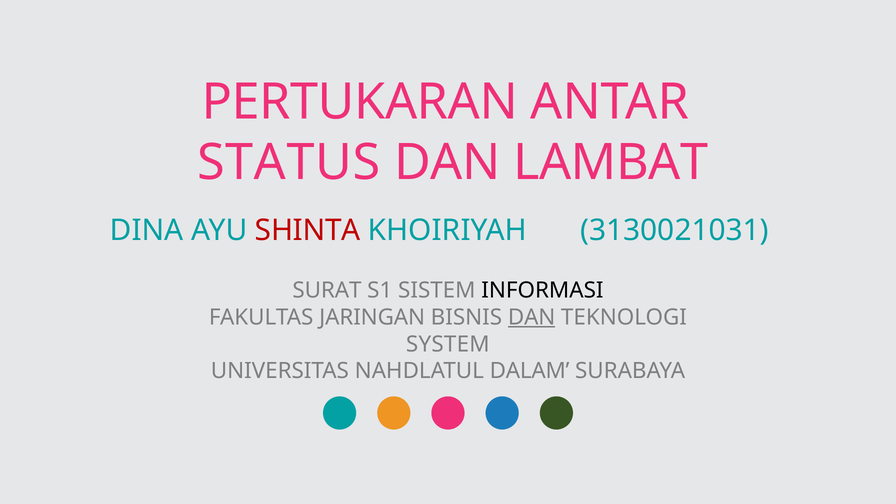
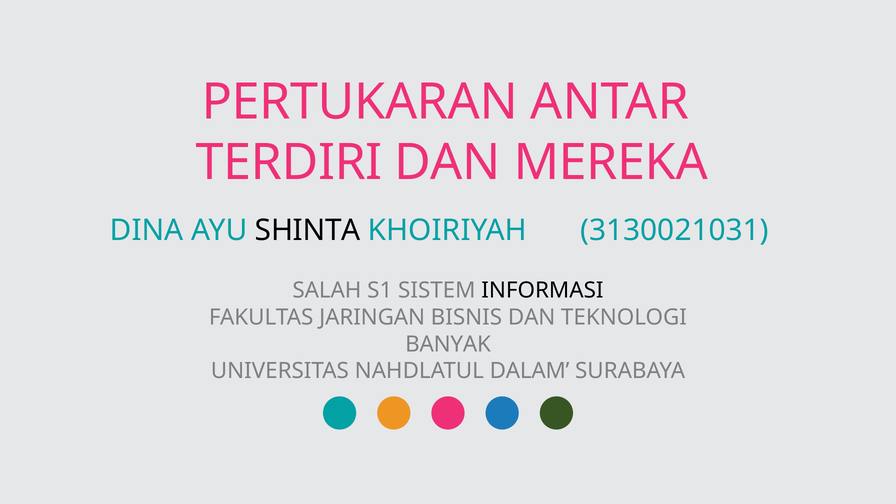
STATUS: STATUS -> TERDIRI (289, 162)
LAMBAT: LAMBAT -> MEREKA (611, 162)
SHINTA colour: red -> black (308, 230)
SURAT: SURAT -> SALAH (327, 290)
DAN underline: present -> none (532, 317)
SYSTEM: SYSTEM -> BANYAK (448, 344)
